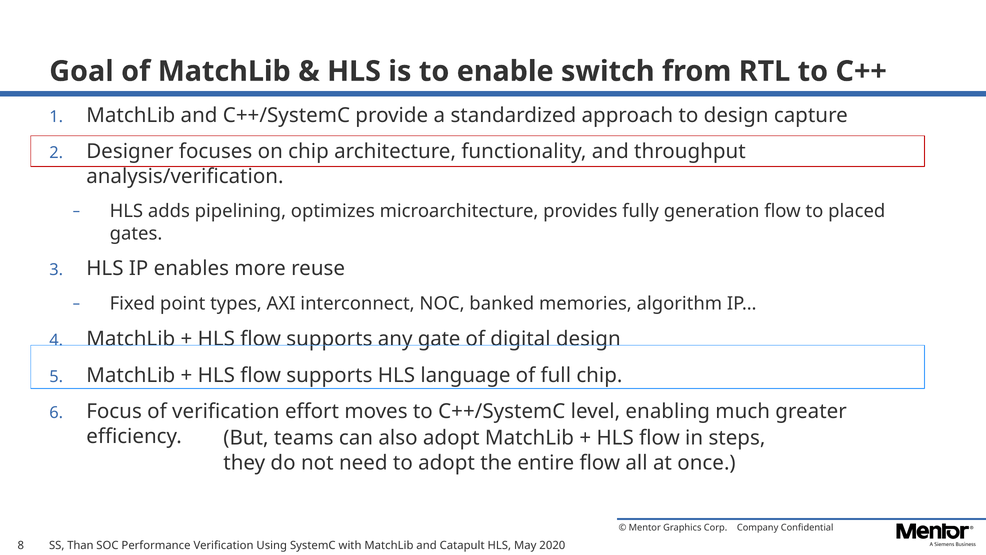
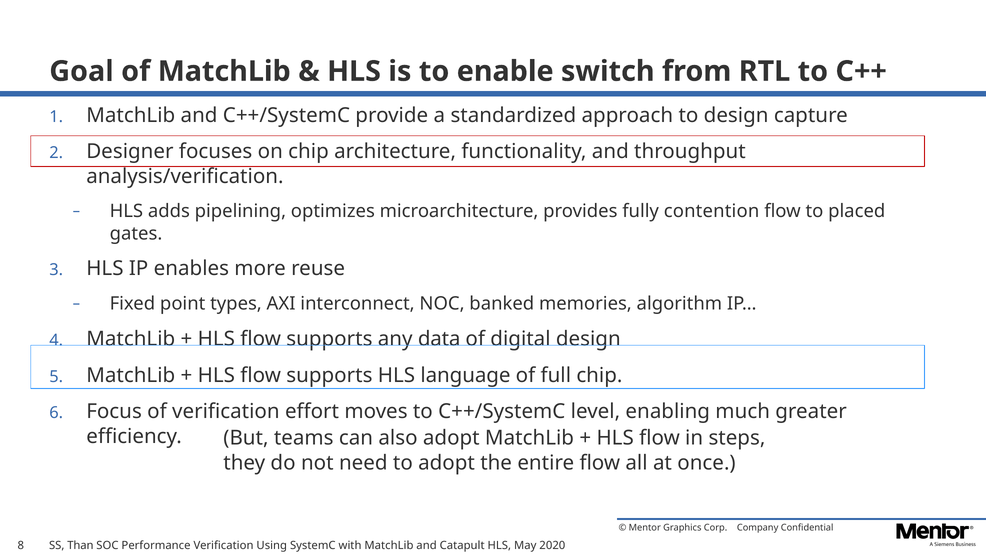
generation: generation -> contention (712, 211)
gate: gate -> data (439, 339)
